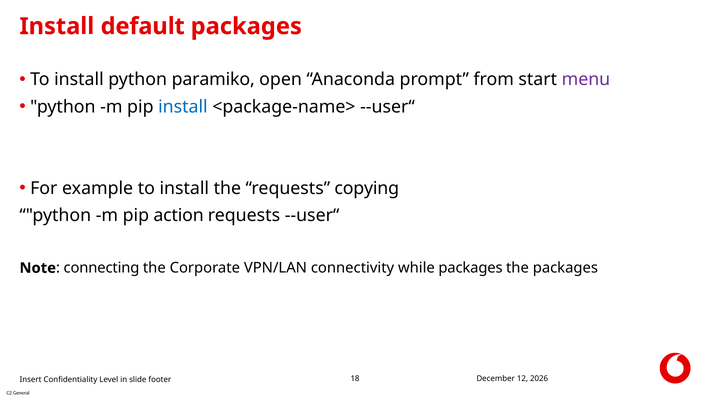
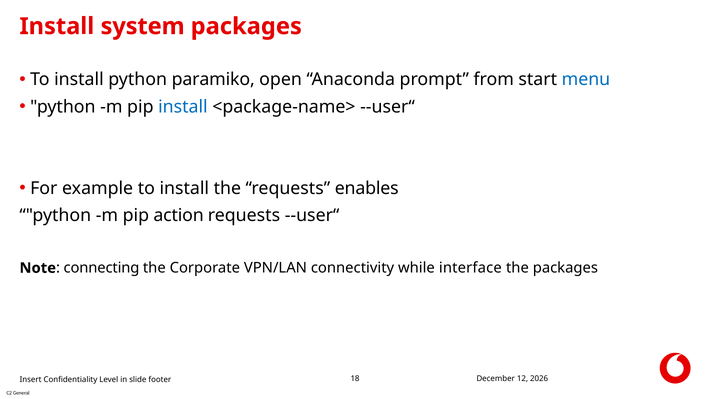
default: default -> system (143, 26)
menu colour: purple -> blue (586, 80)
copying: copying -> enables (367, 189)
while packages: packages -> interface (470, 268)
